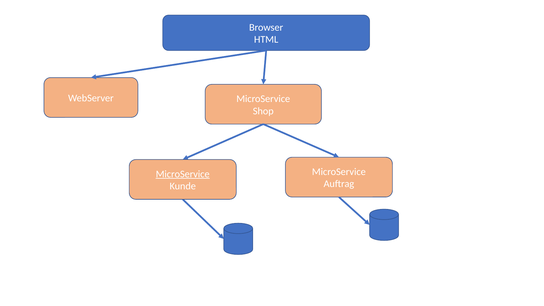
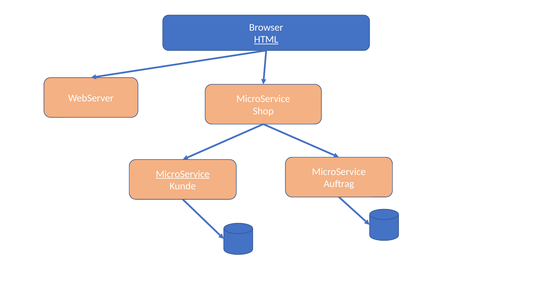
HTML underline: none -> present (266, 40)
